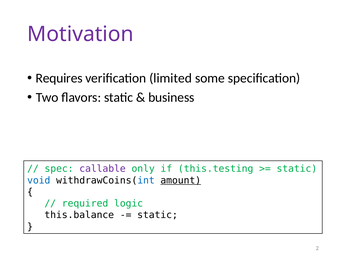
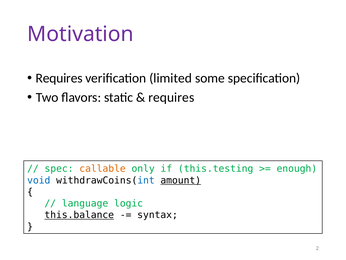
business: business -> requires (171, 97)
callable colour: purple -> orange (103, 168)
static: static -> enough (297, 168)
required: required -> language (85, 203)
this.balance underline: none -> present (79, 215)
static: static -> syntax (158, 215)
